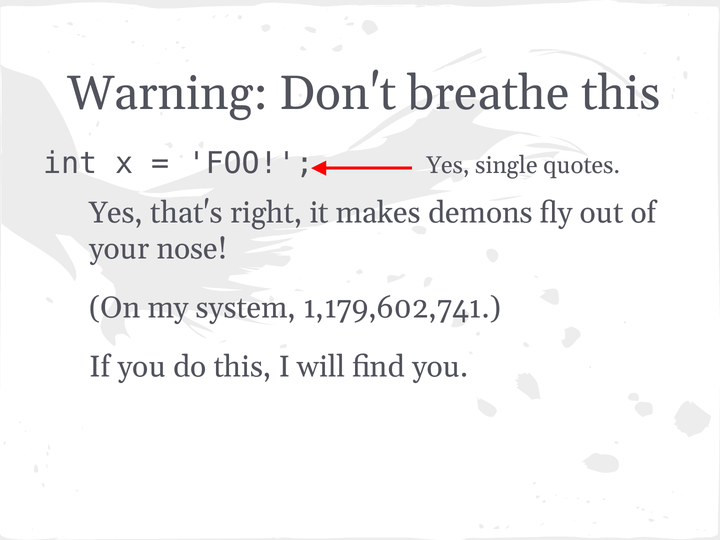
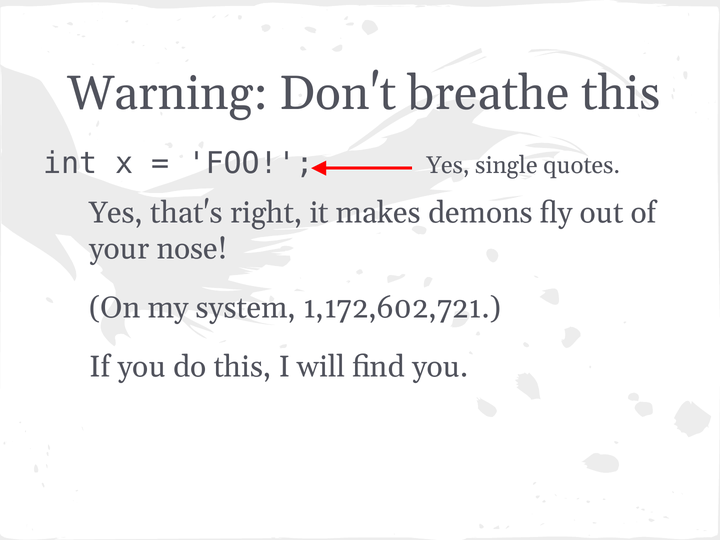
1,179,602,741: 1,179,602,741 -> 1,172,602,721 (402, 308)
